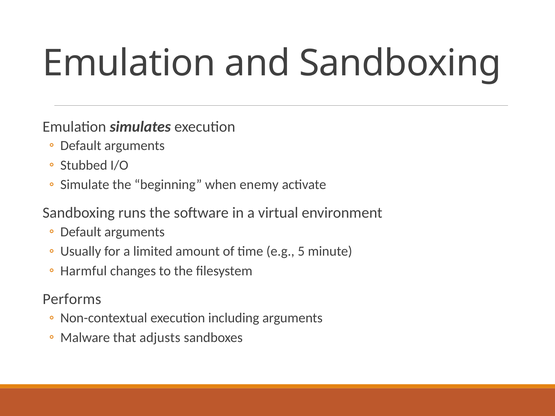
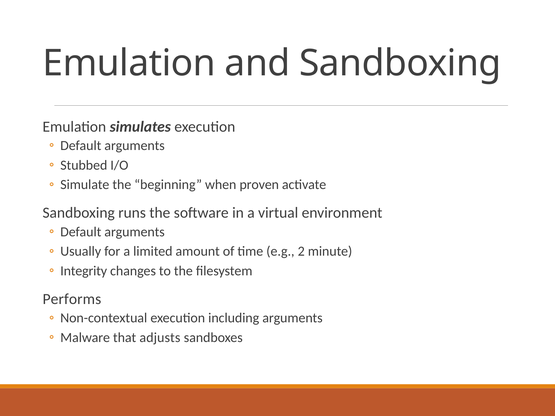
enemy: enemy -> proven (259, 185)
5: 5 -> 2 (301, 252)
Harmful: Harmful -> Integrity (84, 271)
